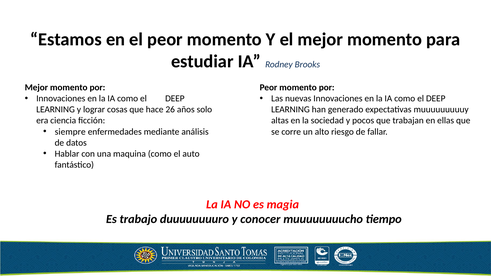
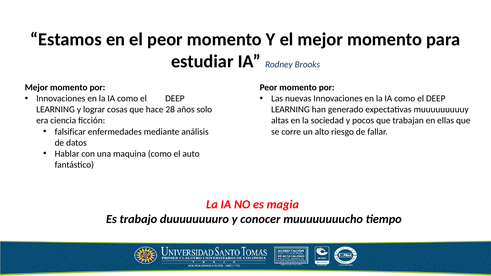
26: 26 -> 28 (170, 110)
siempre: siempre -> falsificar (70, 132)
